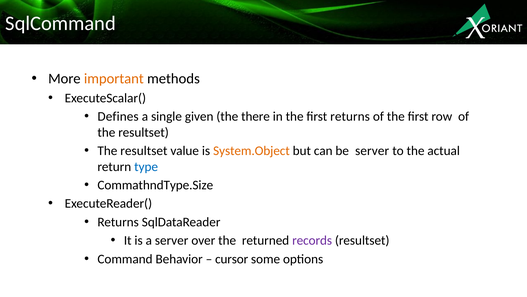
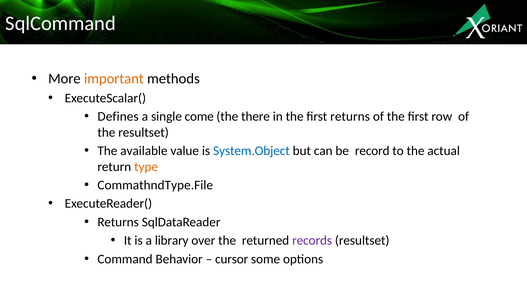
given: given -> come (199, 116)
resultset: resultset -> available (144, 151)
System.Object colour: orange -> blue (251, 151)
be server: server -> record (372, 151)
type colour: blue -> orange (146, 166)
CommathndType.Size: CommathndType.Size -> CommathndType.File (155, 185)
a server: server -> library (172, 240)
